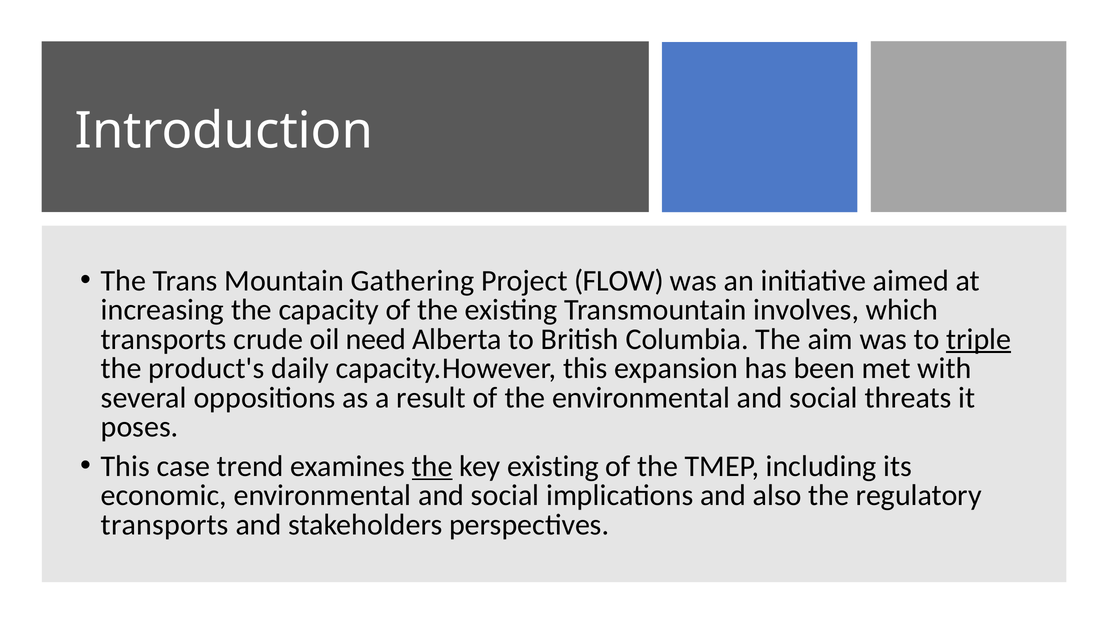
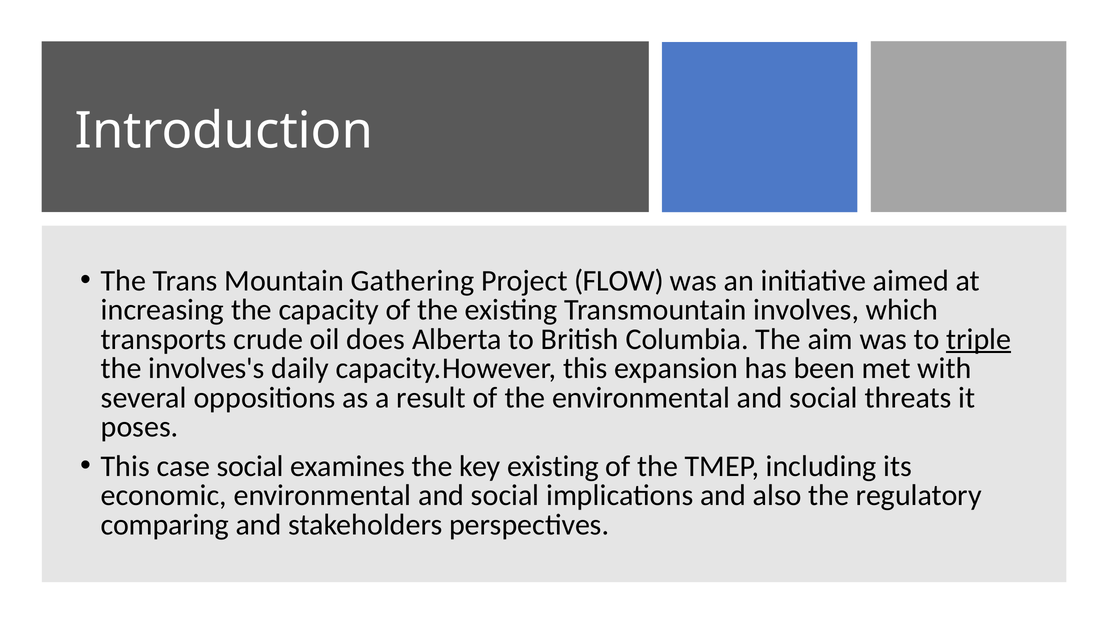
need: need -> does (376, 339)
product's: product's -> involves's (207, 368)
case trend: trend -> social (250, 466)
the underline: present -> none (432, 466)
transports: transports -> comparing (165, 525)
